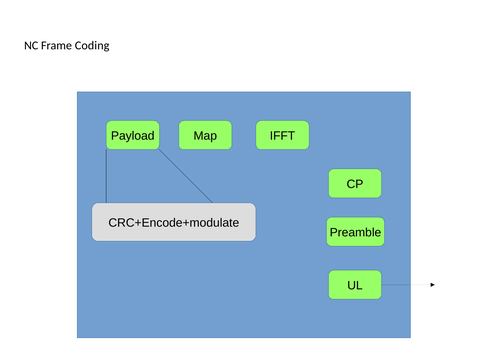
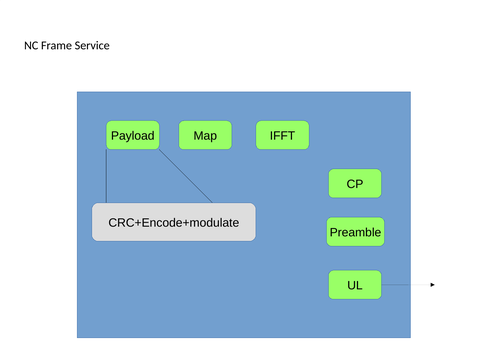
Coding: Coding -> Service (92, 46)
